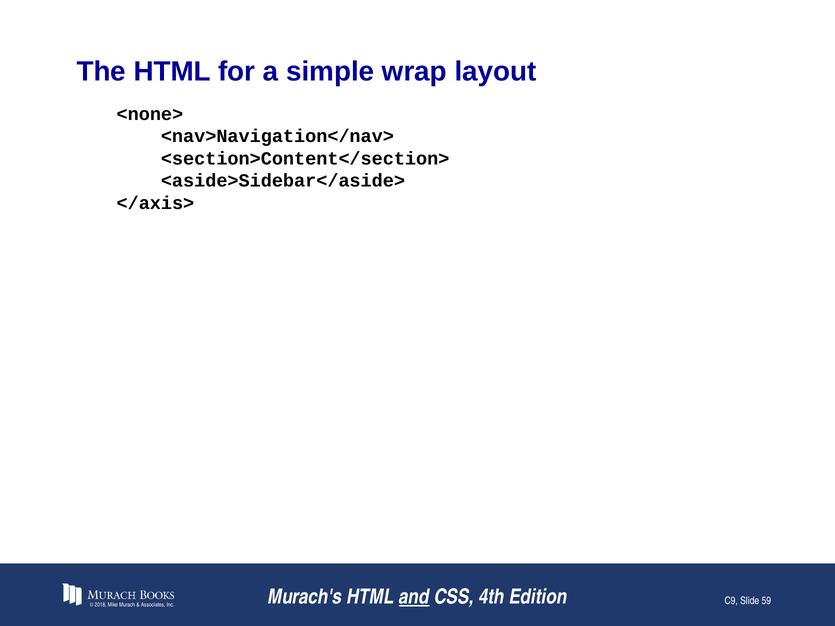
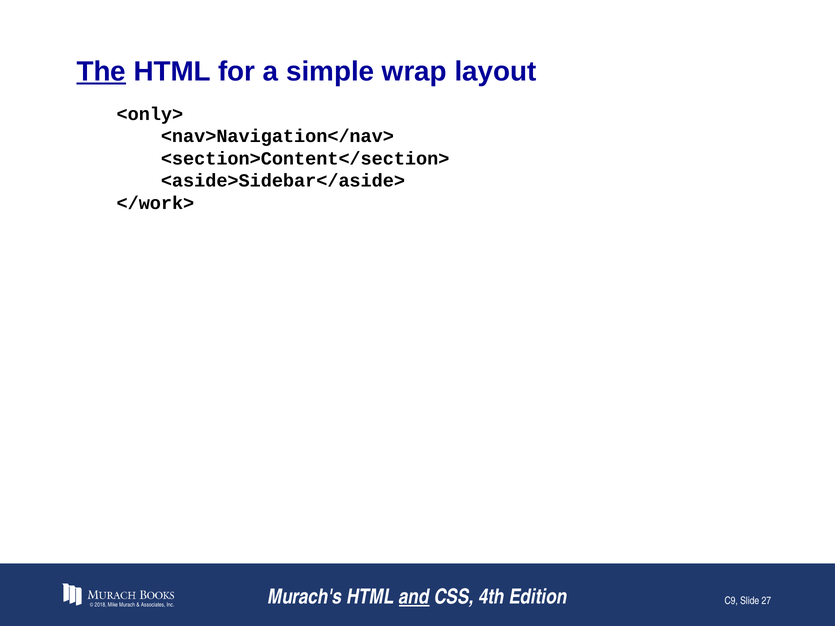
The underline: none -> present (101, 72)
<none>: <none> -> <only> (150, 114)
</axis>: </axis> -> </work> (155, 203)
59: 59 -> 27 (766, 601)
